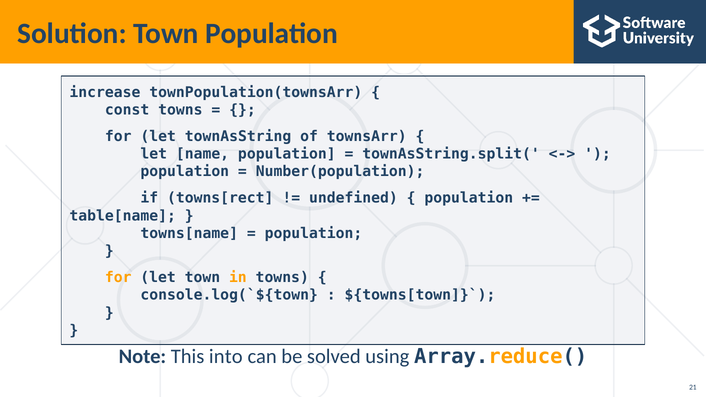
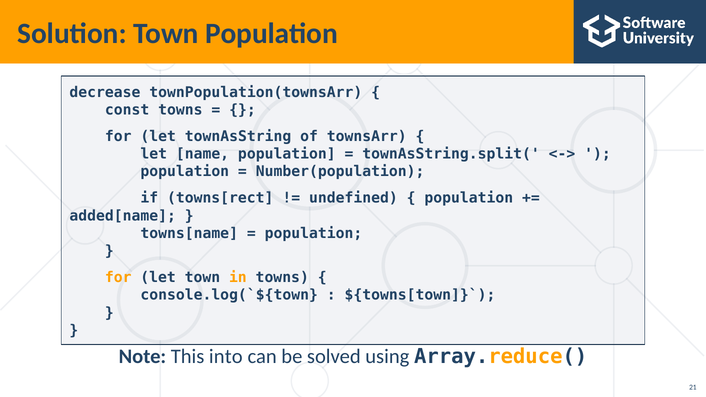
increase: increase -> decrease (105, 92)
table[name: table[name -> added[name (123, 216)
